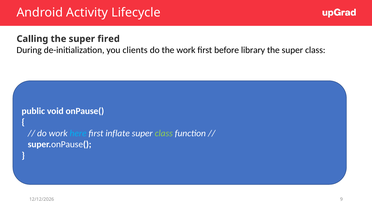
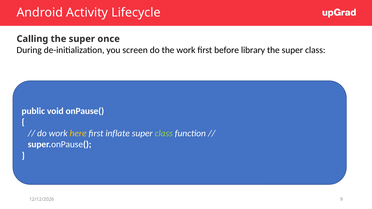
fired: fired -> once (109, 39)
clients: clients -> screen (135, 50)
here colour: light blue -> yellow (78, 133)
